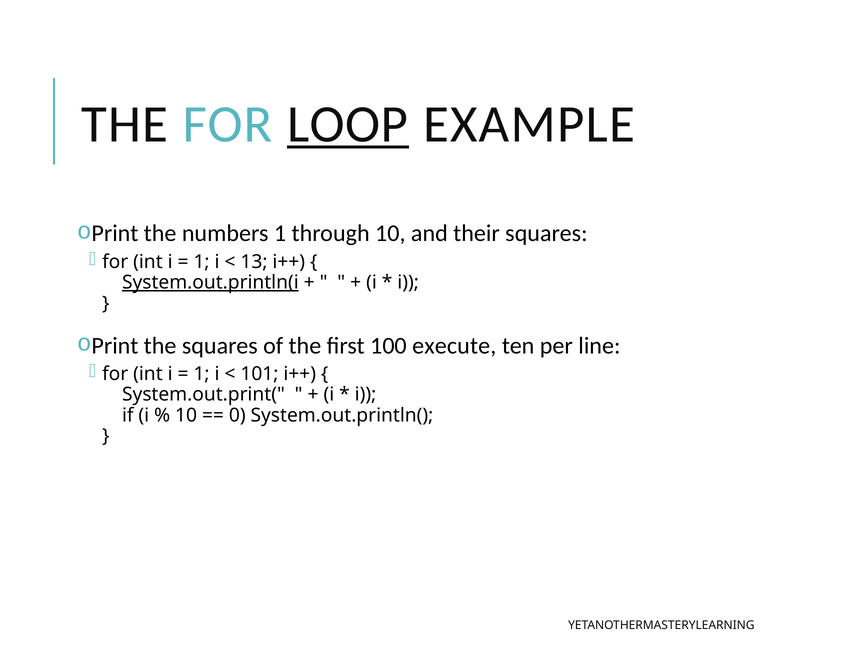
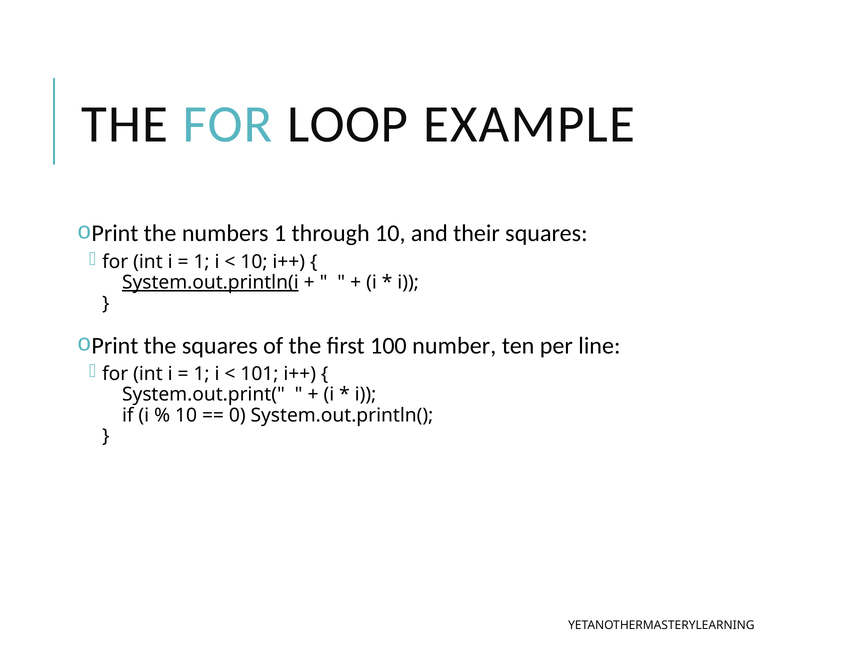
LOOP underline: present -> none (348, 124)
13: 13 -> 10 (254, 262)
execute: execute -> number (454, 346)
